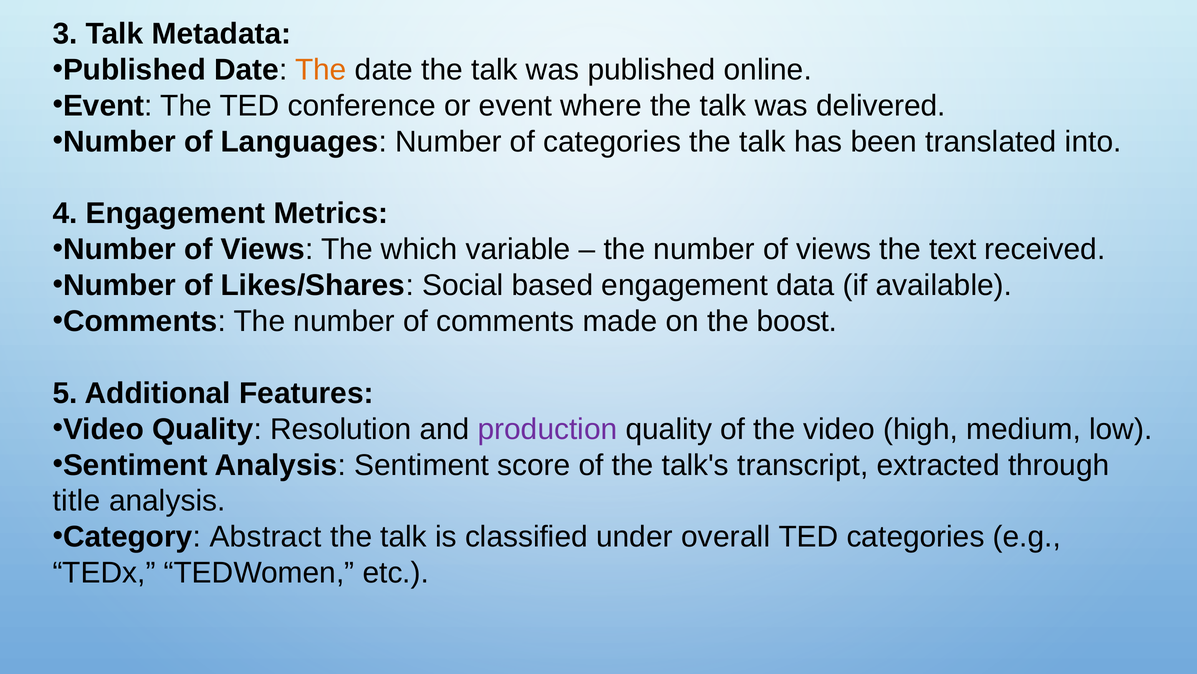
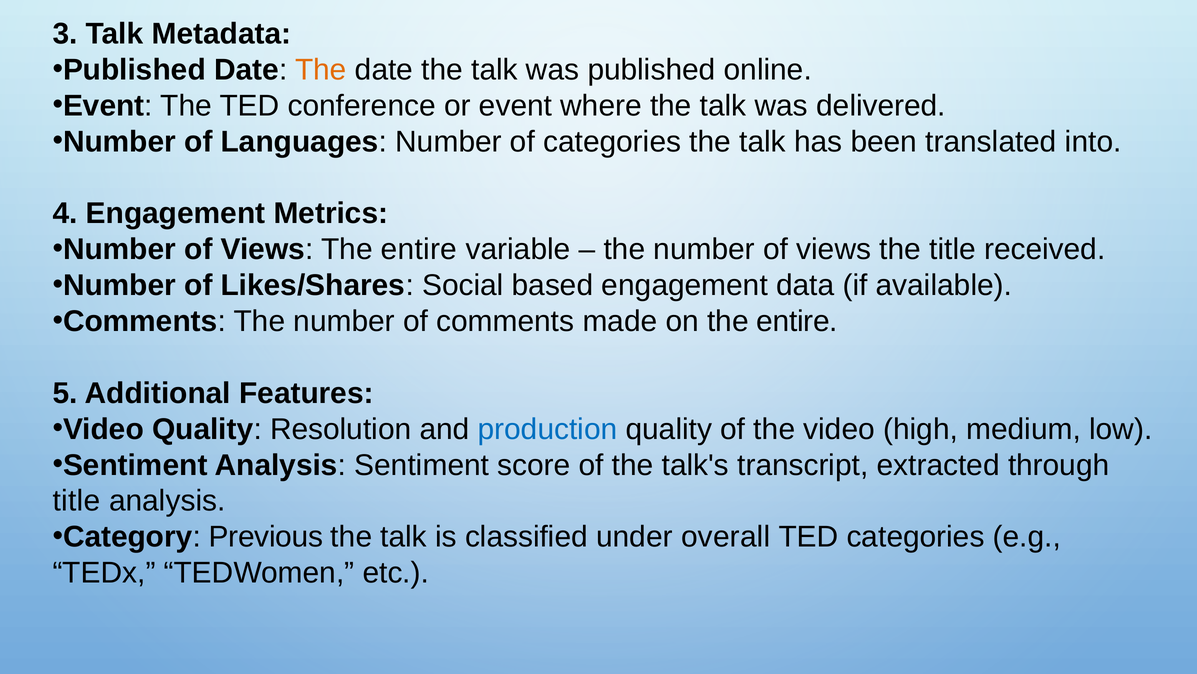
Views The which: which -> entire (419, 249)
the text: text -> title (953, 249)
on the boost: boost -> entire (797, 321)
production colour: purple -> blue (548, 429)
Abstract: Abstract -> Previous (266, 537)
